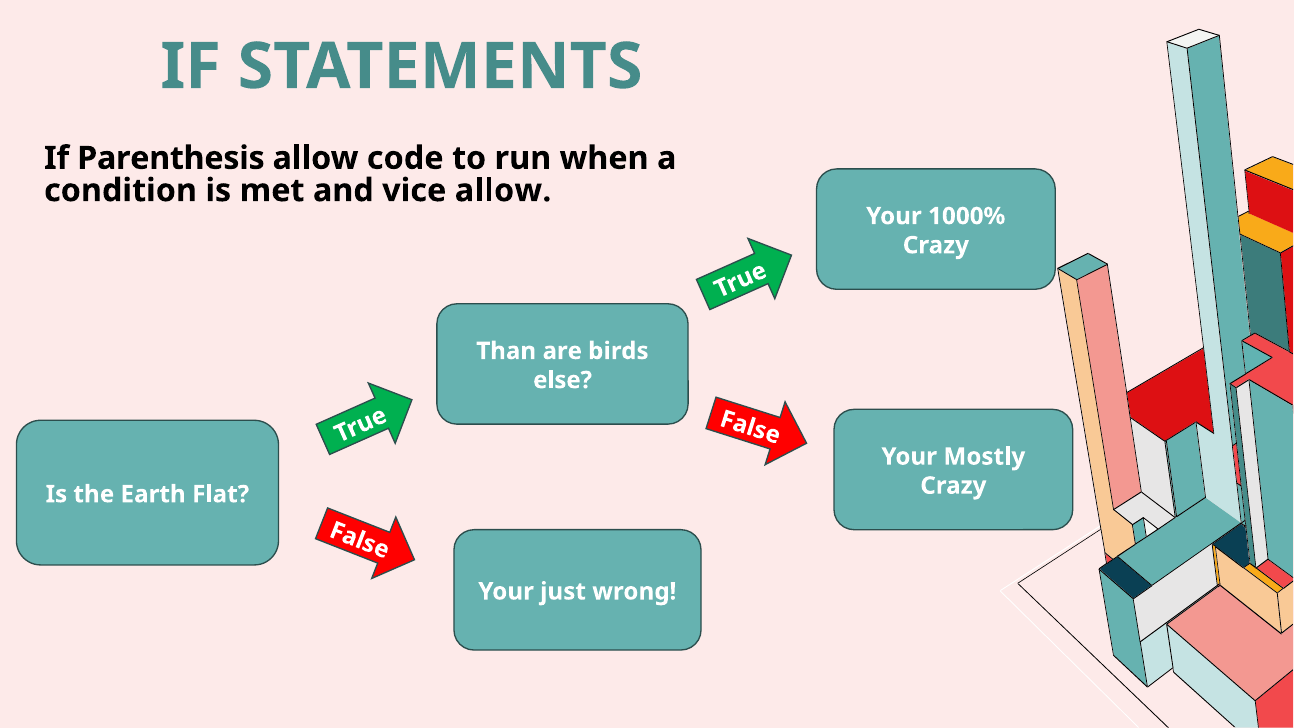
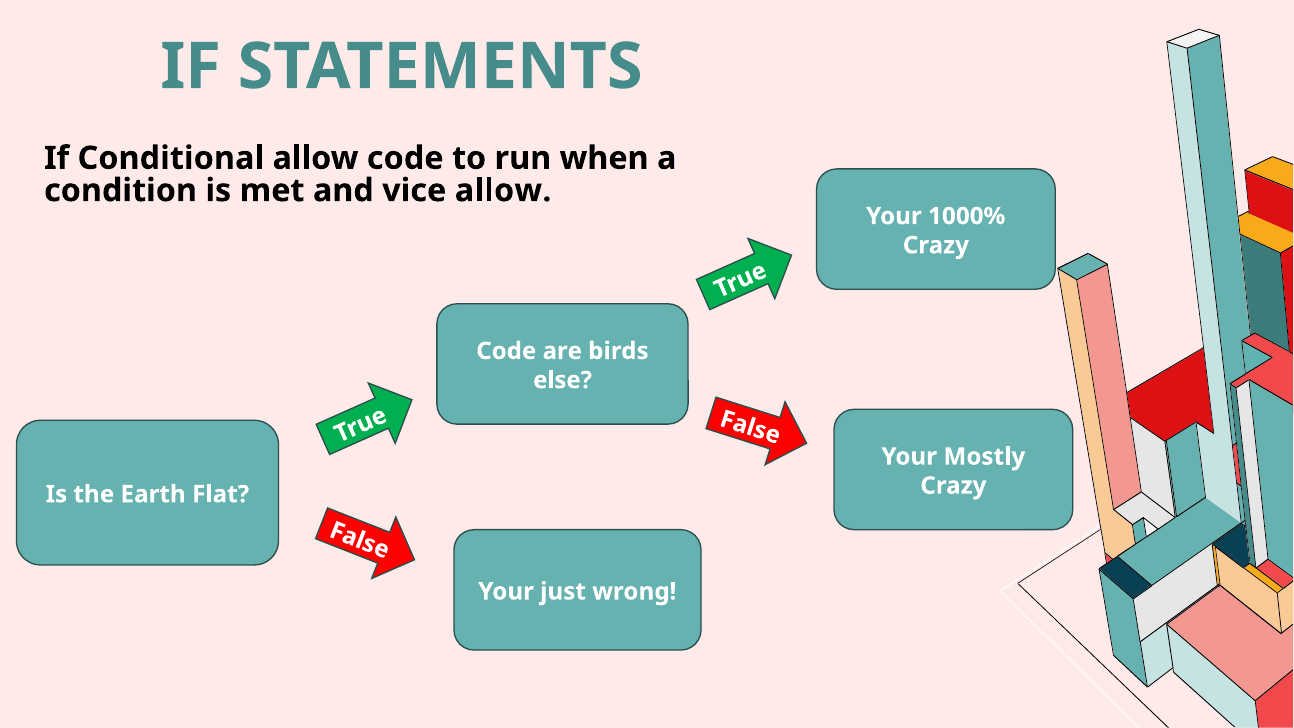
Parenthesis: Parenthesis -> Conditional (171, 158)
Than: Than -> Code (506, 351)
